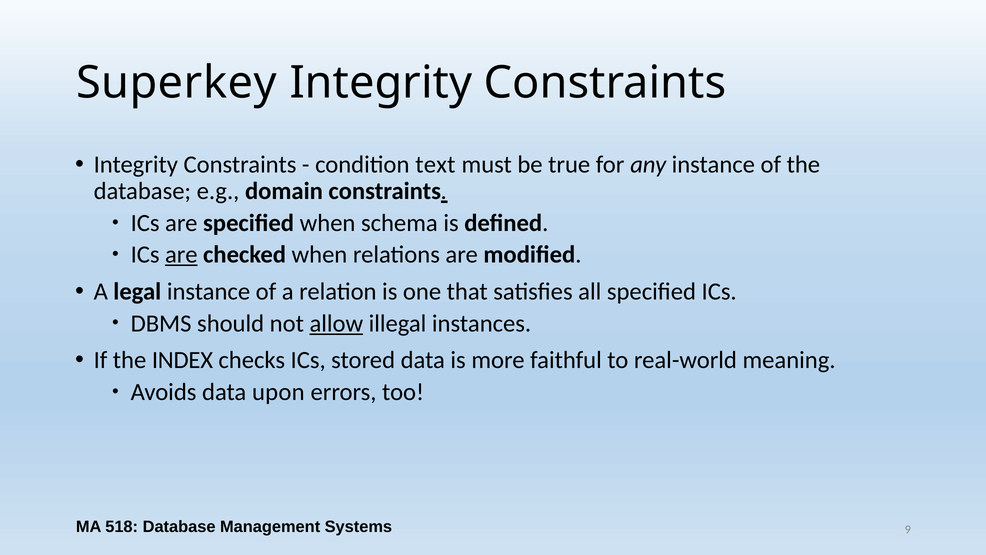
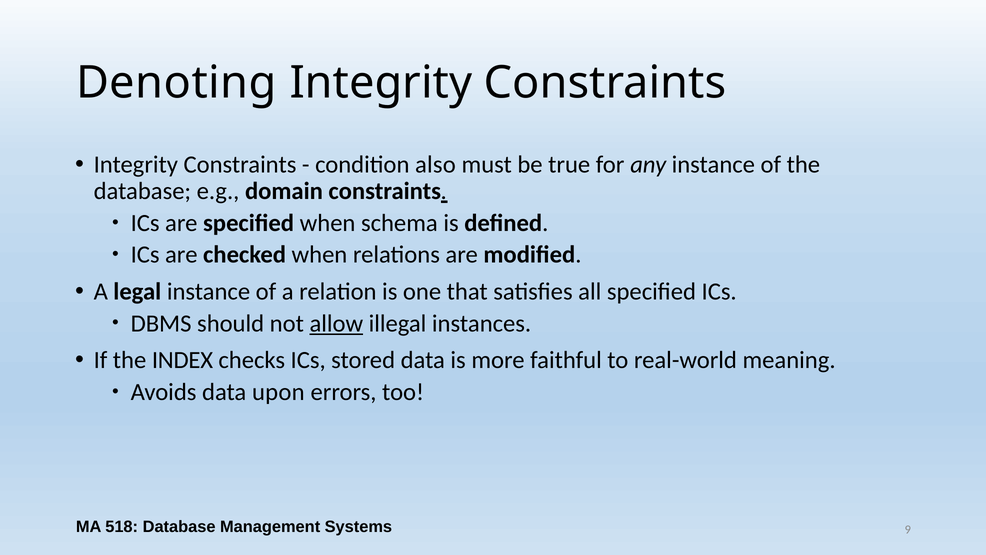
Superkey: Superkey -> Denoting (176, 83)
text: text -> also (435, 165)
are underline: present -> none (181, 255)
